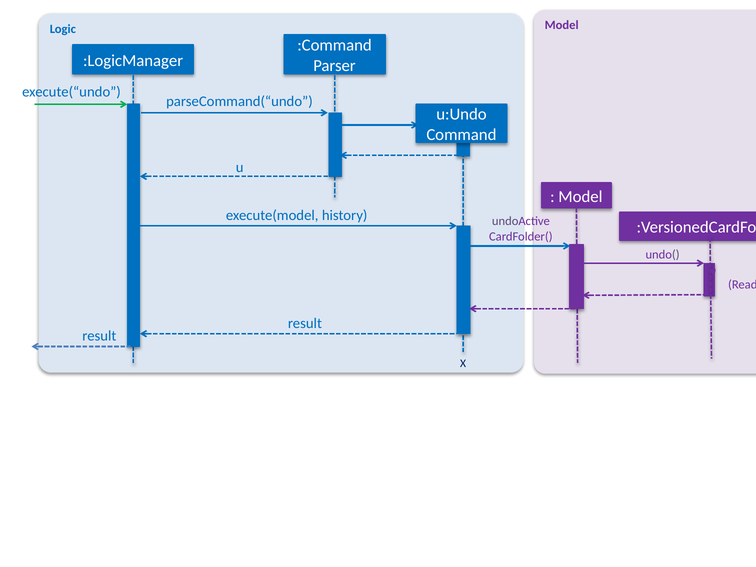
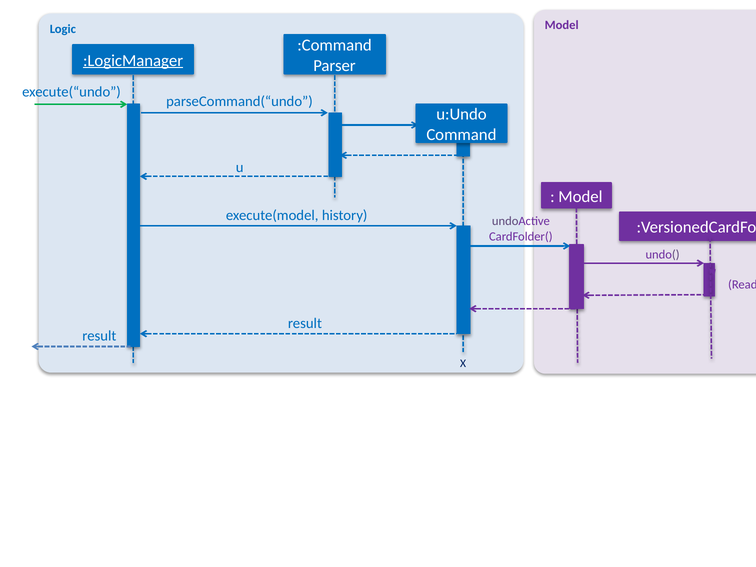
:LogicManager underline: none -> present (133, 60)
